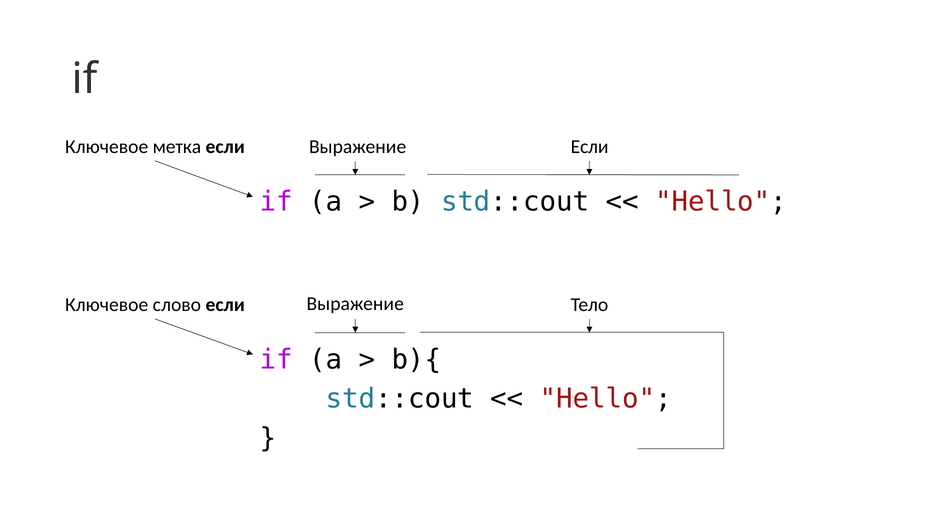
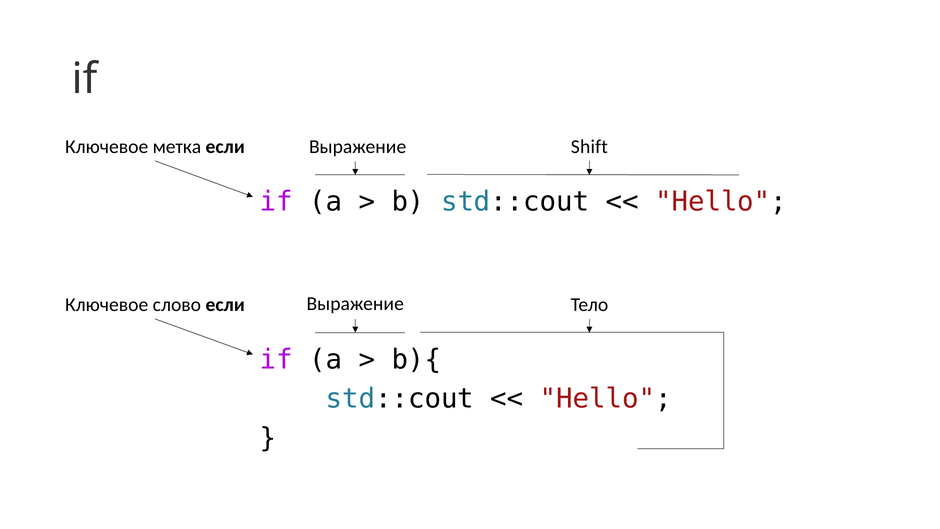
Выражение Если: Если -> Shift (589, 147)
